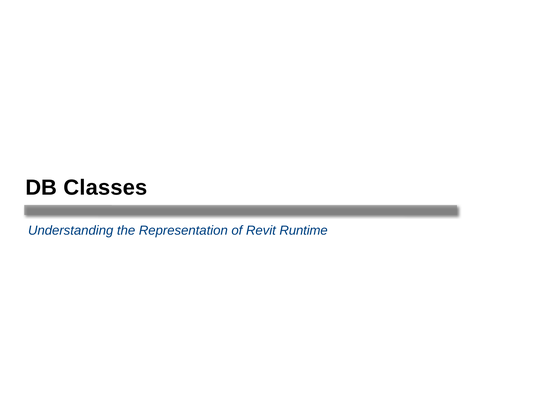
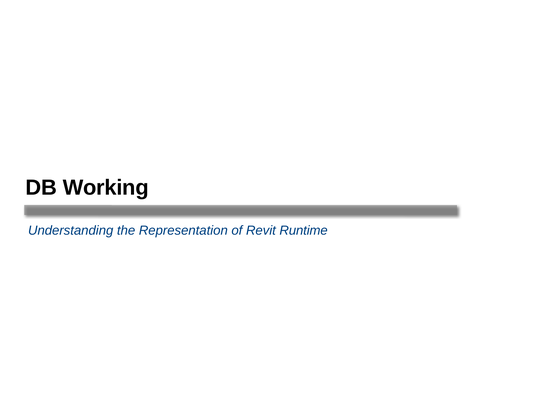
Classes: Classes -> Working (106, 187)
